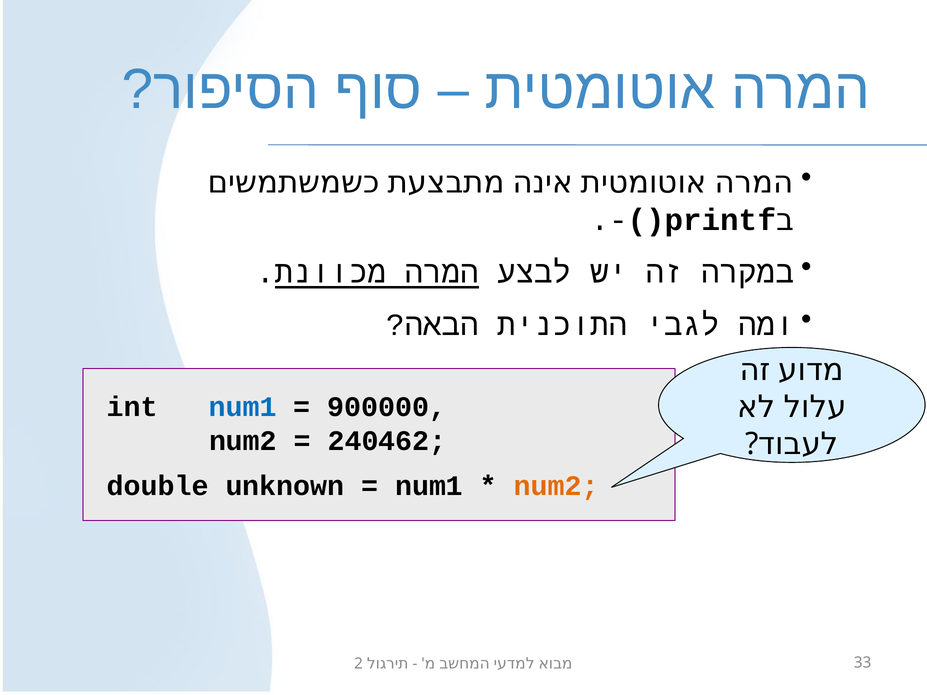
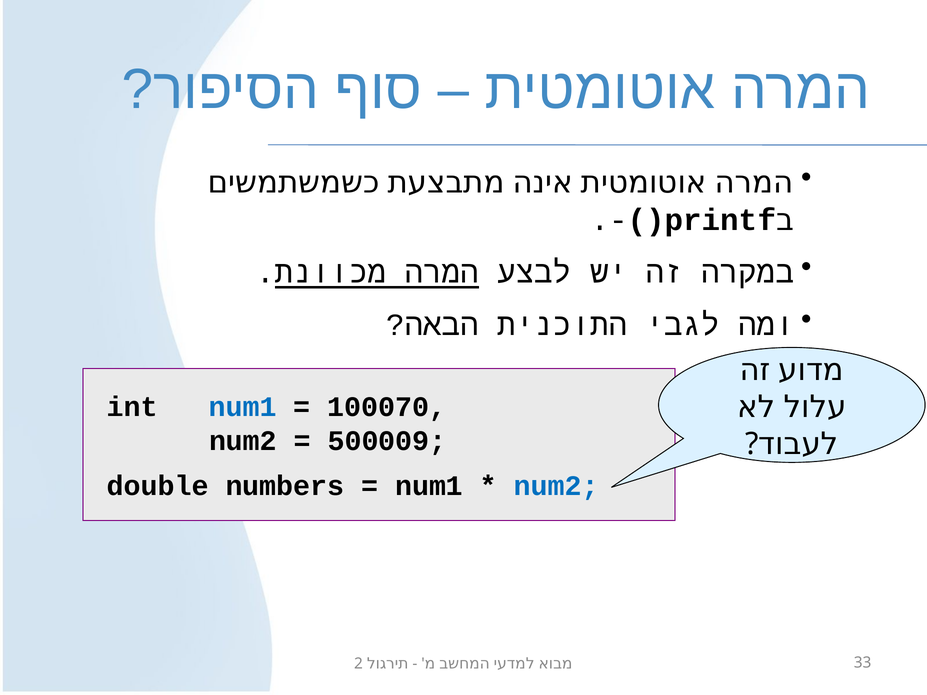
900000: 900000 -> 100070 (387, 407)
240462: 240462 -> 500009 (387, 441)
unknown: unknown -> numbers (285, 486)
num2 colour: orange -> blue (556, 486)
